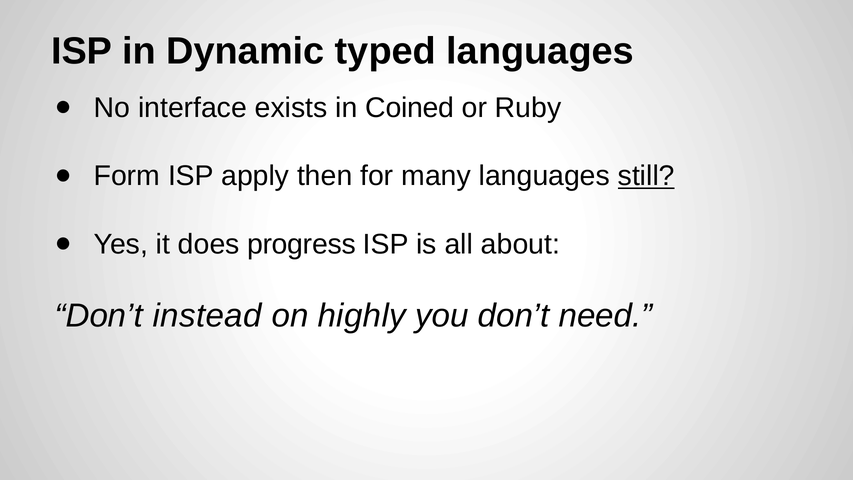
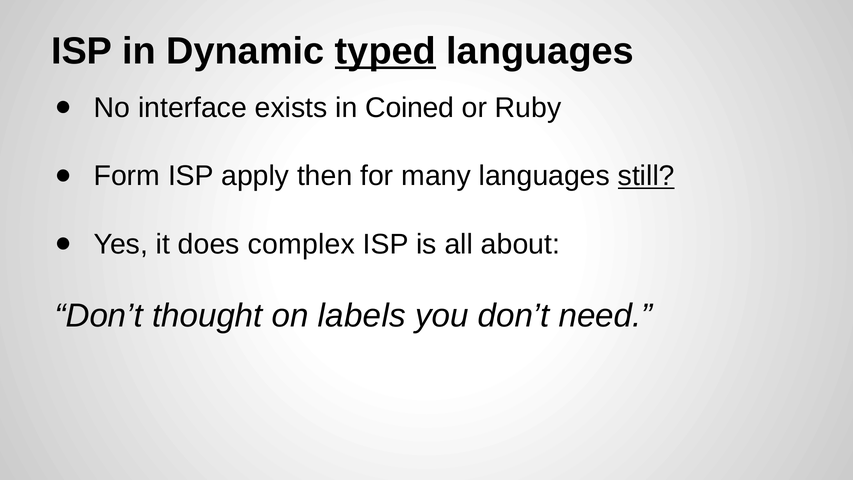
typed underline: none -> present (385, 51)
progress: progress -> complex (301, 244)
instead: instead -> thought (207, 315)
highly: highly -> labels (362, 315)
